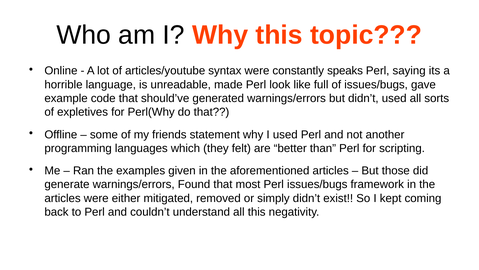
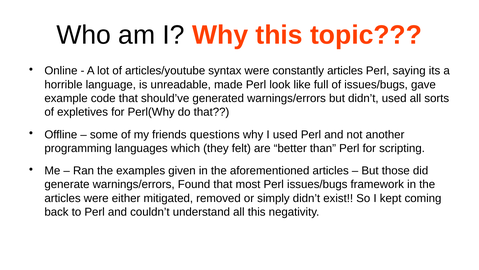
constantly speaks: speaks -> articles (345, 71)
statement: statement -> questions (215, 134)
